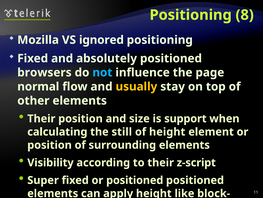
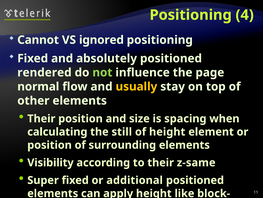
8: 8 -> 4 (245, 15)
Mozilla: Mozilla -> Cannot (38, 40)
browsers: browsers -> rendered (44, 72)
not colour: light blue -> light green (102, 72)
support: support -> spacing (185, 118)
z-script: z-script -> z-same (196, 162)
or positioned: positioned -> additional (135, 180)
